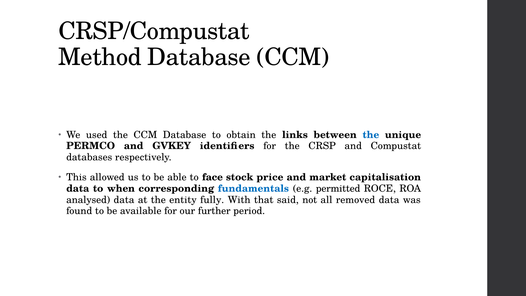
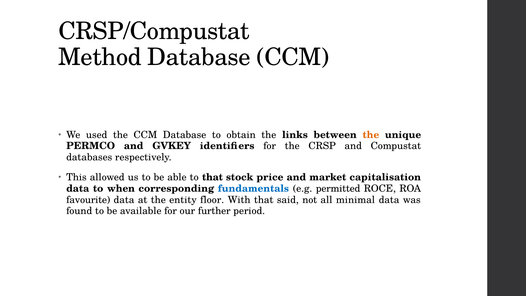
the colour: blue -> orange (371, 135)
to face: face -> that (212, 177)
analysed: analysed -> favourite (88, 200)
fully: fully -> floor (212, 200)
removed: removed -> minimal (356, 200)
